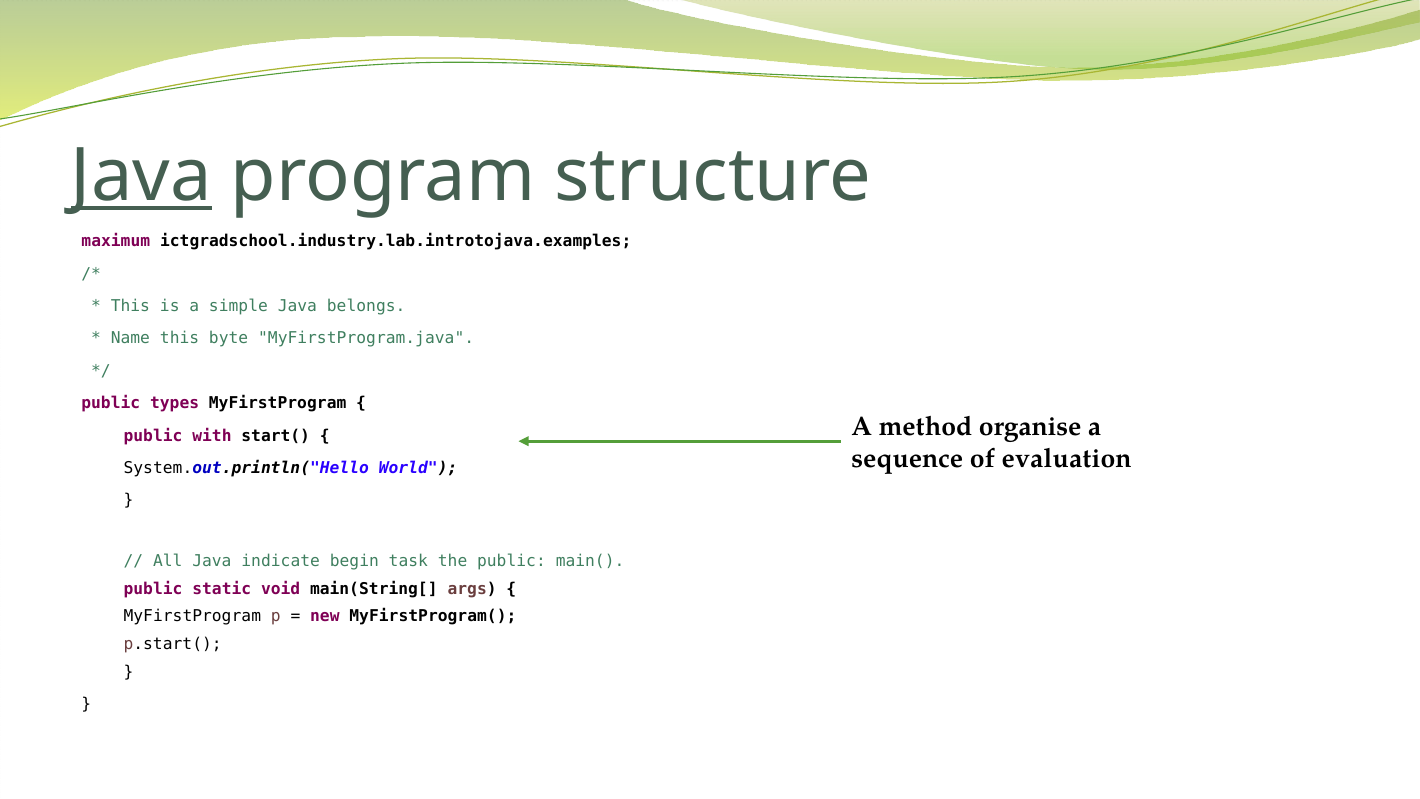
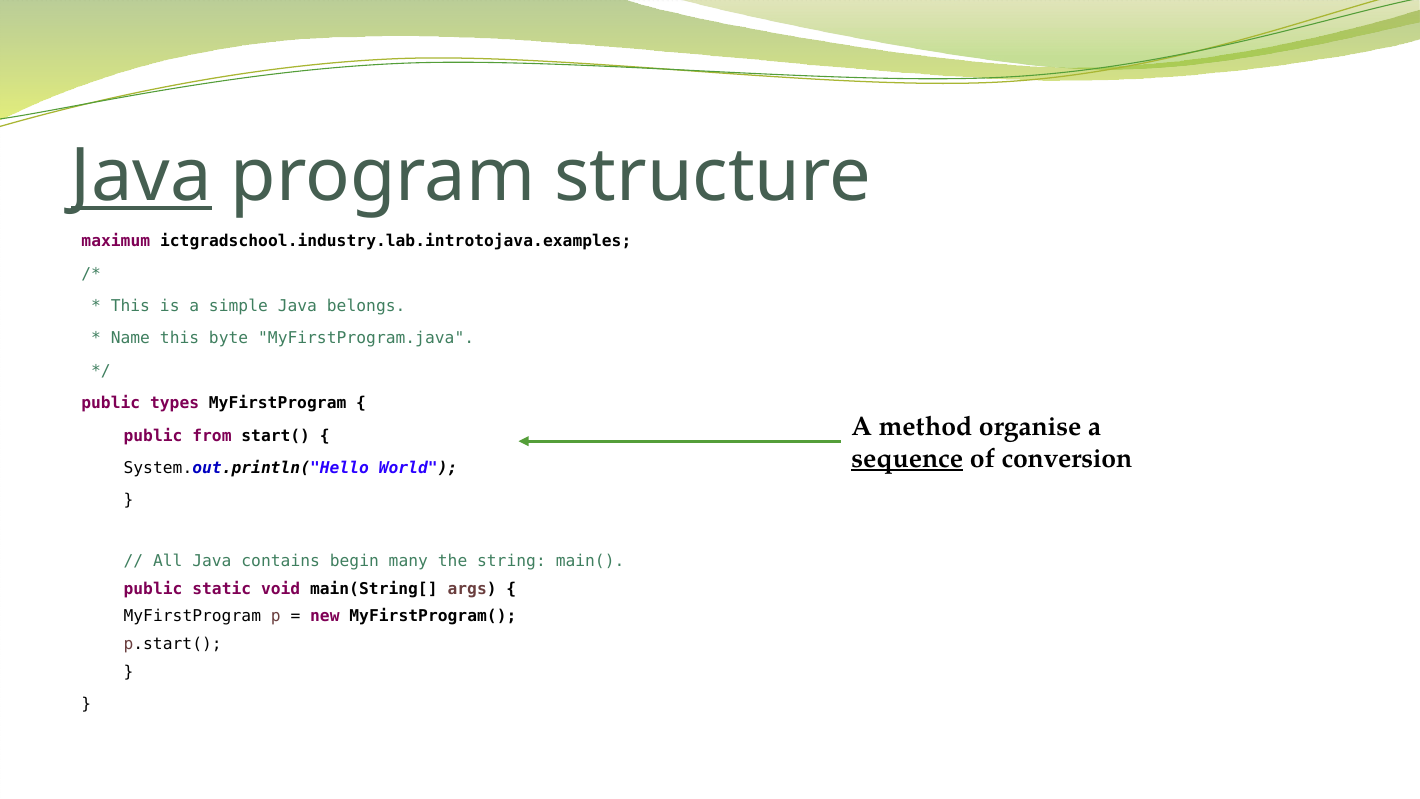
with: with -> from (212, 436)
sequence underline: none -> present (907, 458)
evaluation: evaluation -> conversion (1067, 458)
indicate: indicate -> contains (281, 561)
task: task -> many (408, 561)
the public: public -> string (511, 561)
